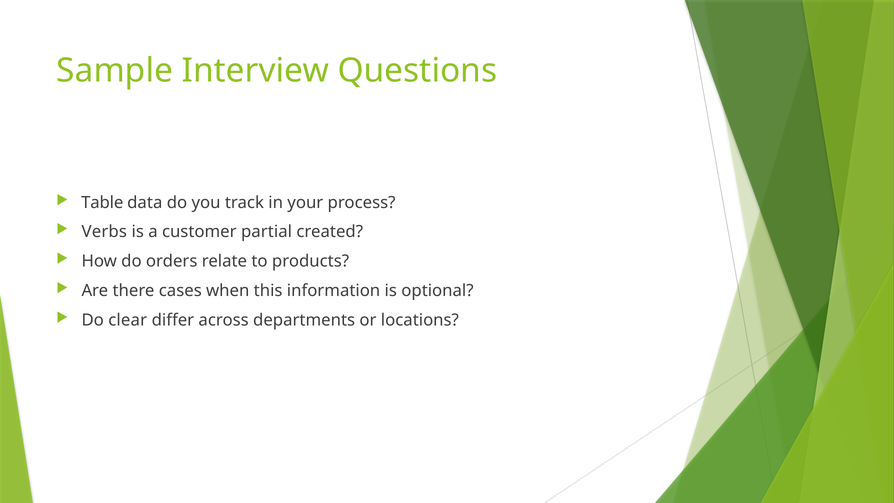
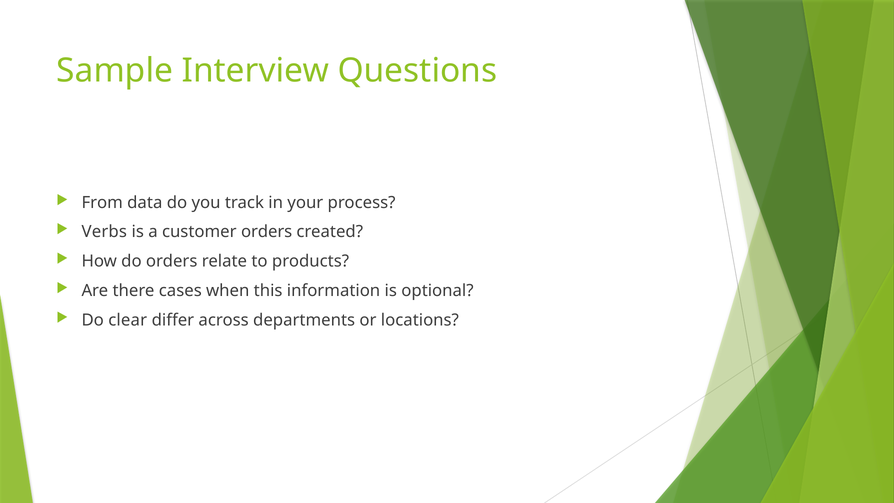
Table: Table -> From (102, 203)
customer partial: partial -> orders (267, 232)
